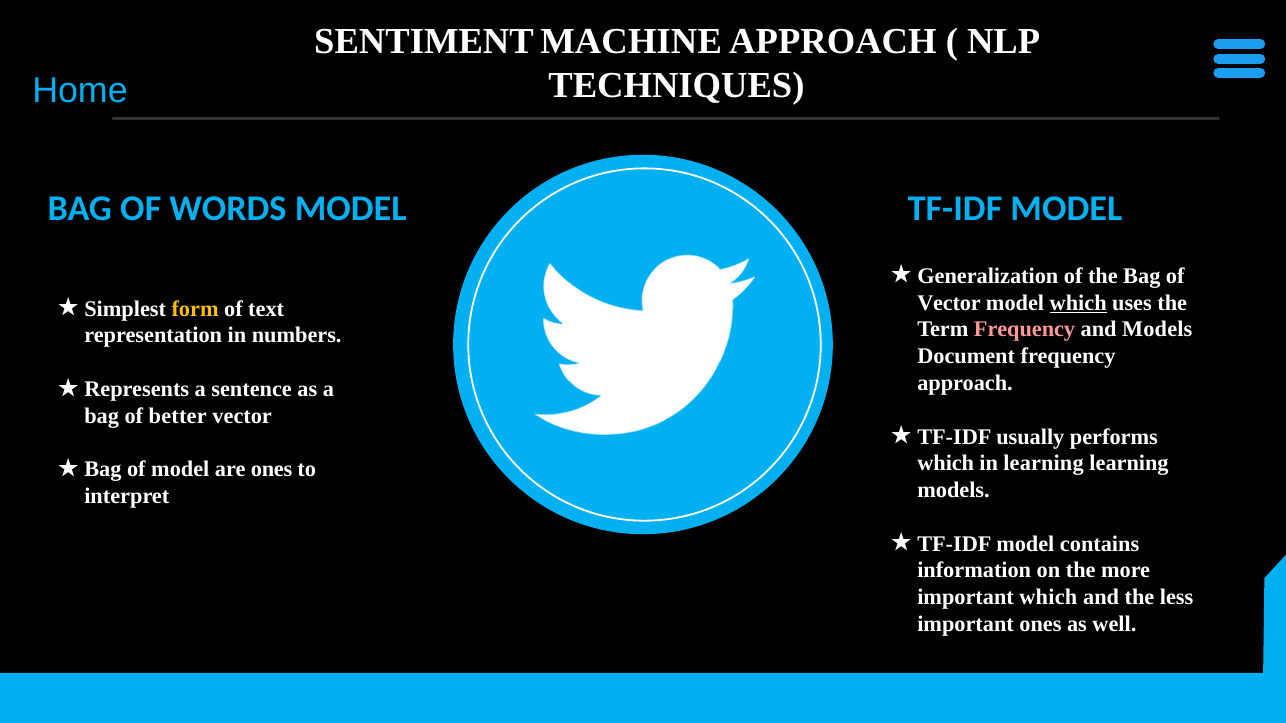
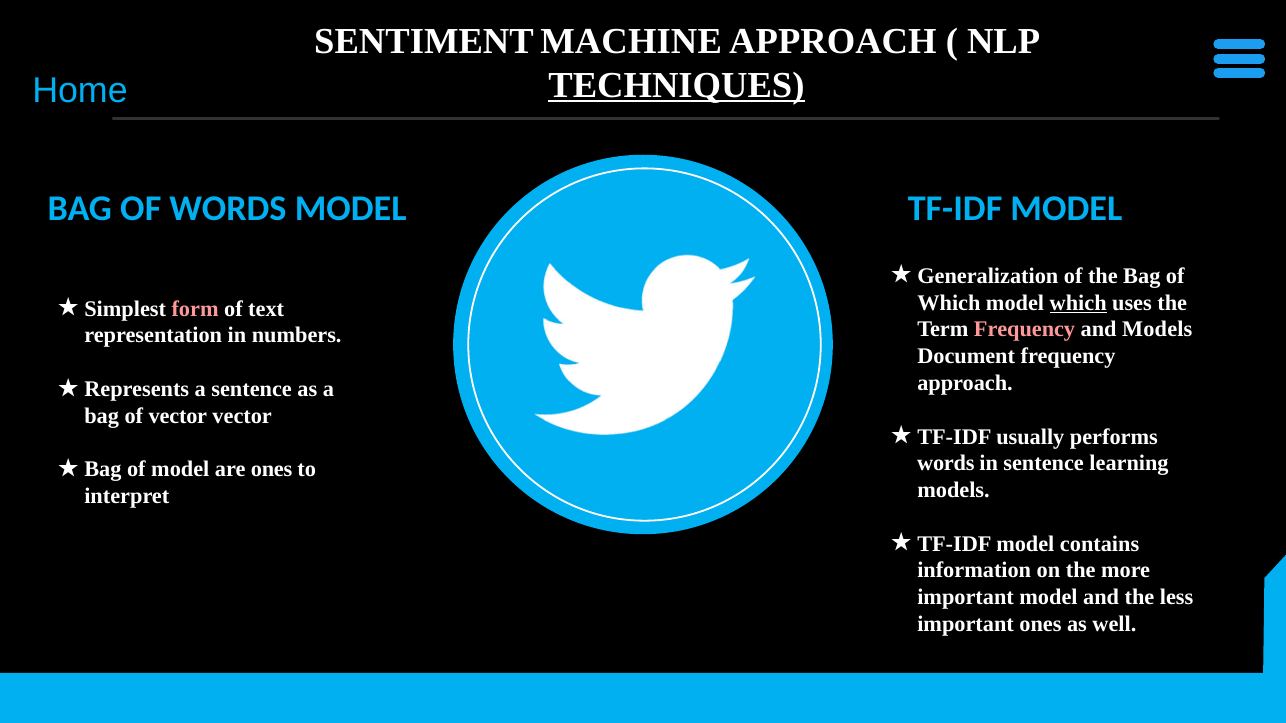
TECHNIQUES underline: none -> present (676, 86)
Vector: Vector -> Which (949, 303)
form colour: yellow -> pink (195, 309)
of better: better -> vector (178, 416)
which: which -> words (946, 464)
in learning: learning -> sentence (1044, 464)
important which: which -> model (1048, 598)
